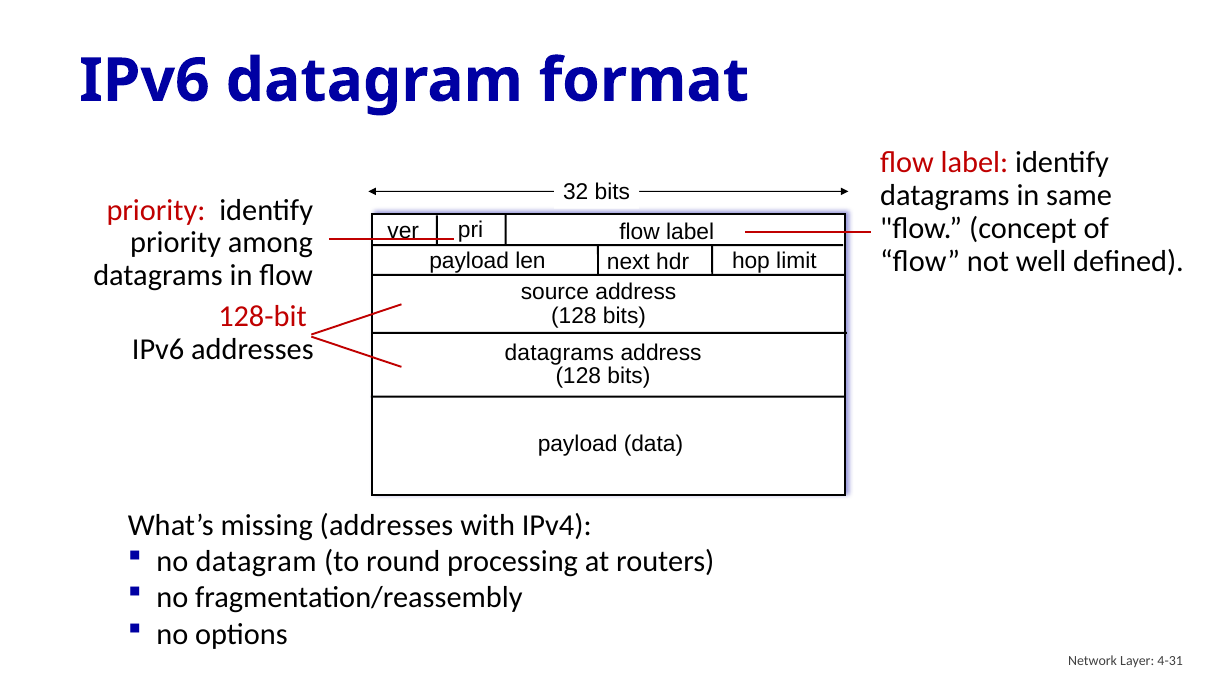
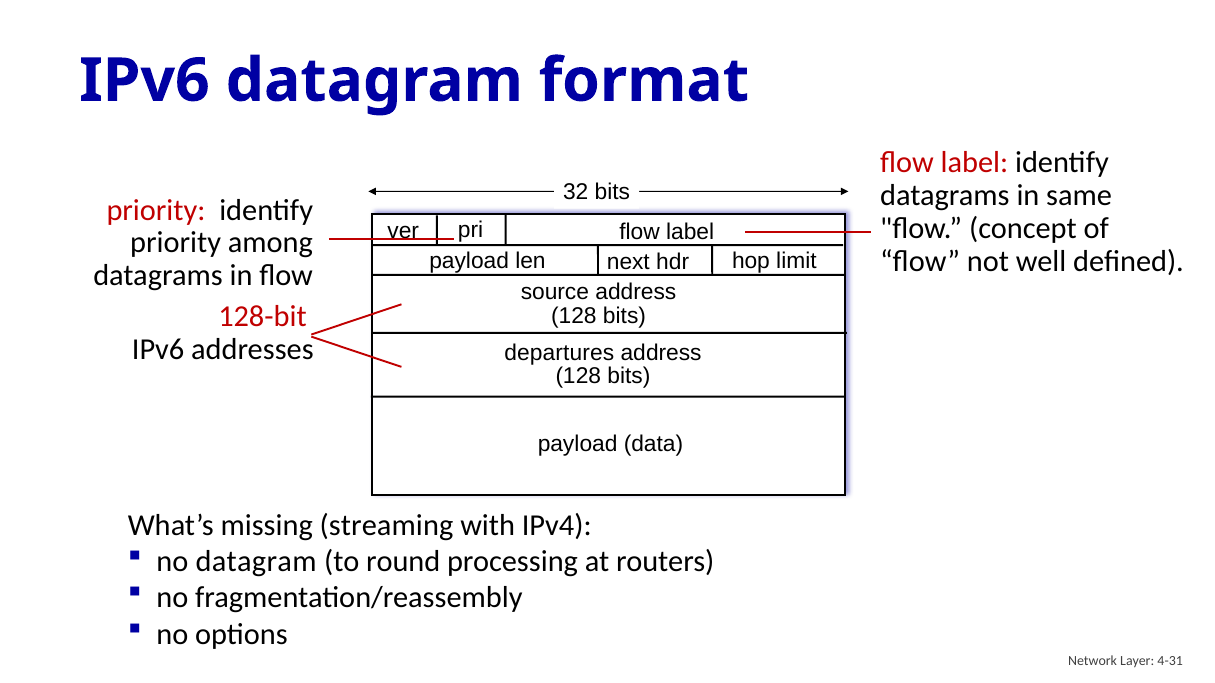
datagrams: datagrams -> departures (559, 353)
missing addresses: addresses -> streaming (386, 525)
